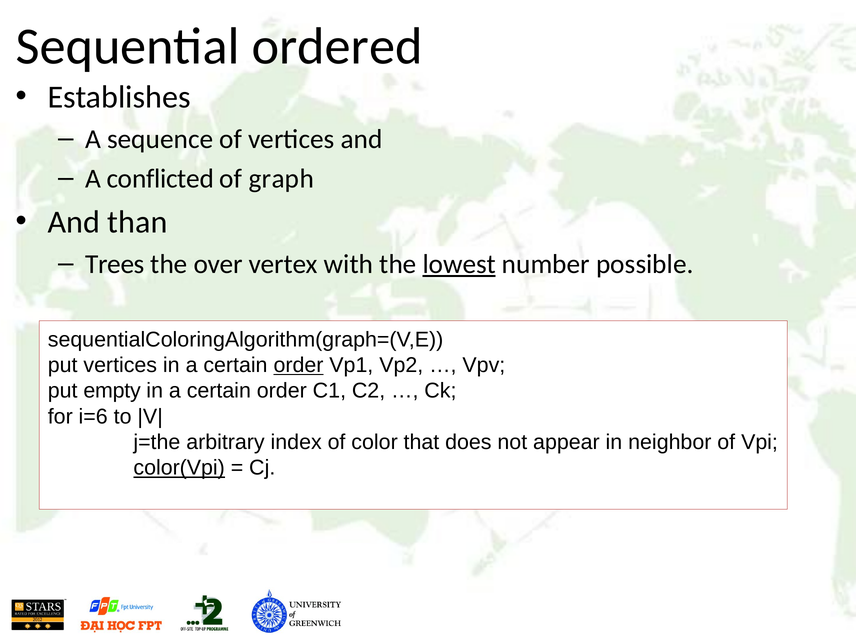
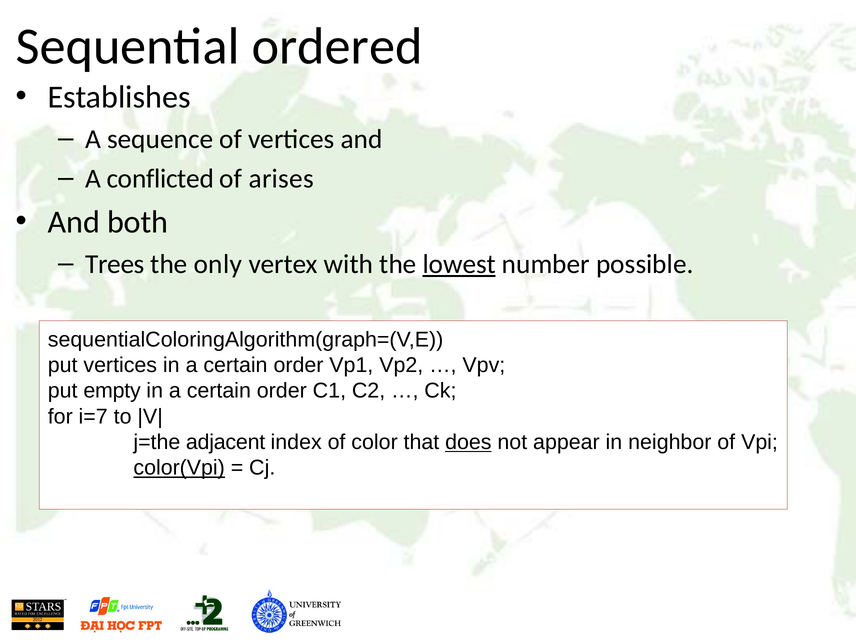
graph: graph -> arises (281, 179)
than: than -> both (138, 222)
over: over -> only (218, 264)
order underline: present -> none (298, 365)
i=6: i=6 -> i=7 (93, 417)
arbitrary: arbitrary -> adjacent (226, 442)
does underline: none -> present (468, 442)
